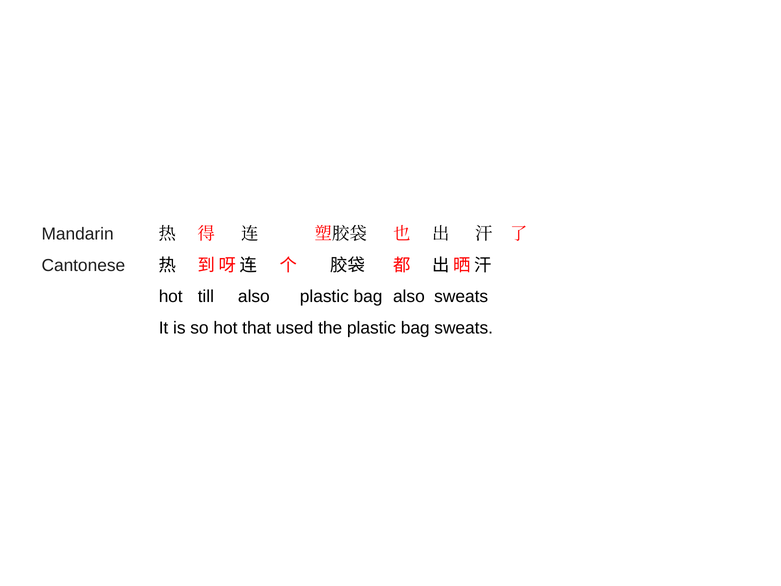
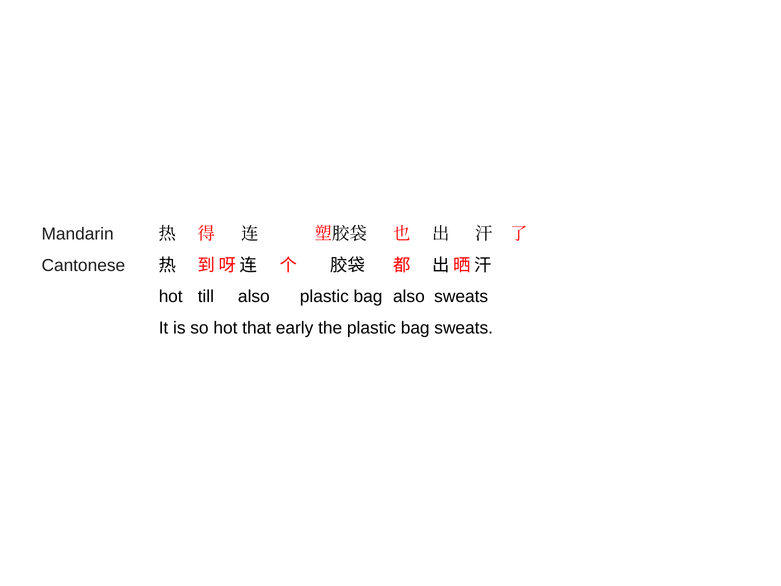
used: used -> early (295, 328)
